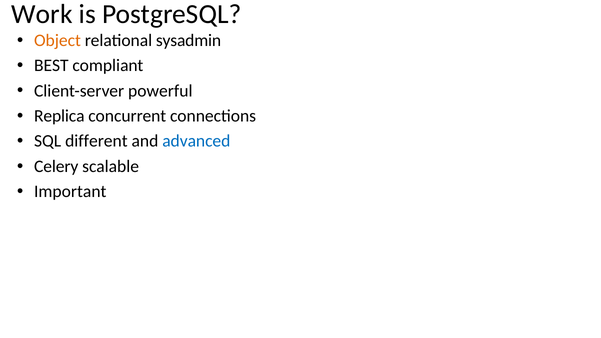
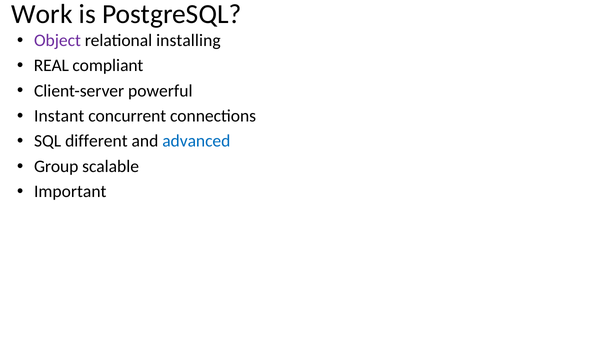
Object colour: orange -> purple (57, 40)
sysadmin: sysadmin -> installing (188, 40)
BEST: BEST -> REAL (51, 66)
Replica: Replica -> Instant (59, 116)
Celery: Celery -> Group (56, 166)
